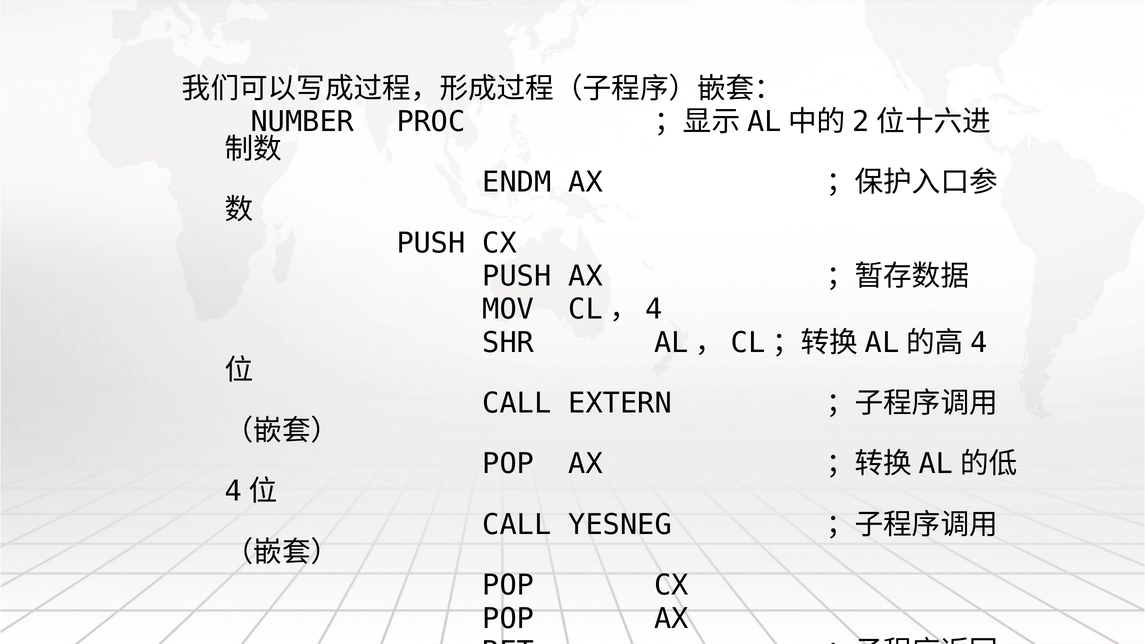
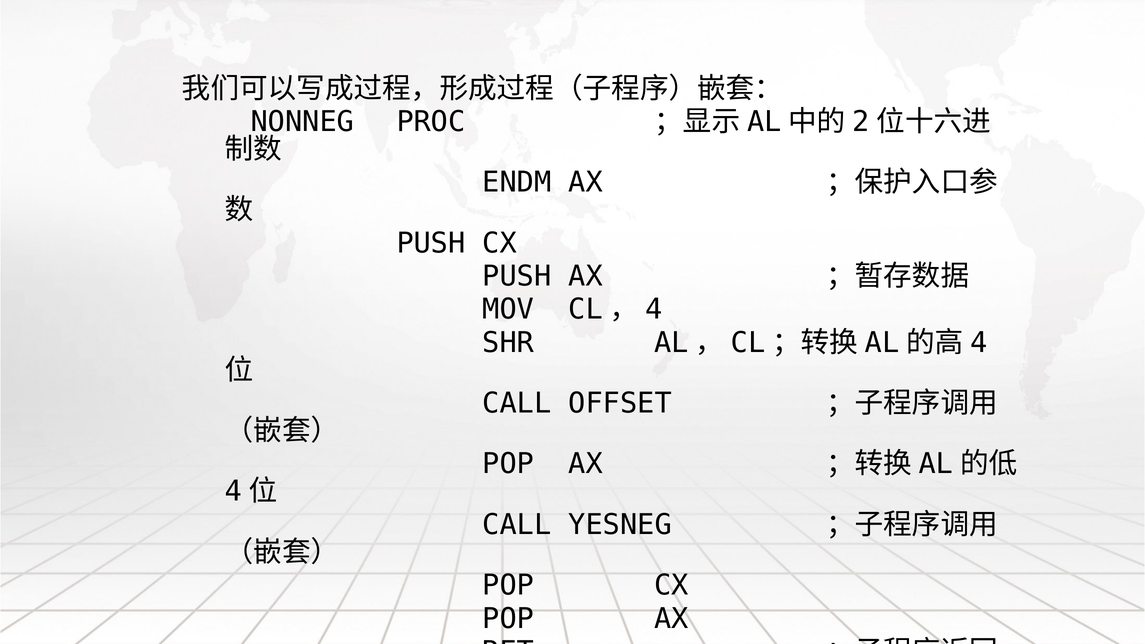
NUMBER: NUMBER -> NONNEG (302, 122)
EXTERN: EXTERN -> OFFSET (620, 404)
